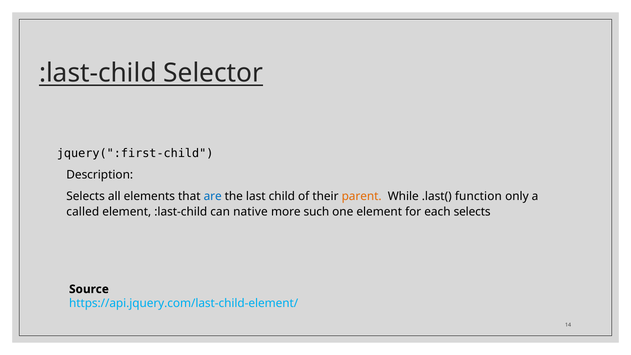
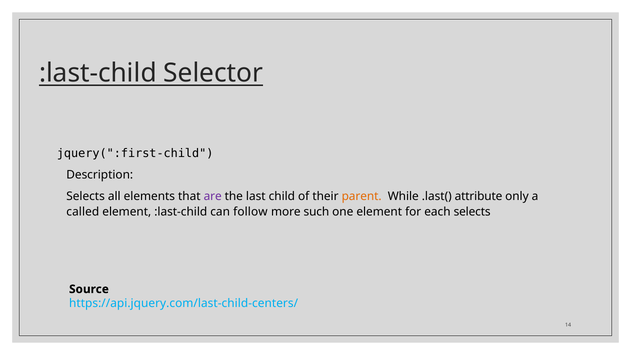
are colour: blue -> purple (213, 196)
function: function -> attribute (479, 196)
native: native -> follow (250, 212)
https://api.jquery.com/last-child-element/: https://api.jquery.com/last-child-element/ -> https://api.jquery.com/last-child-centers/ (184, 303)
